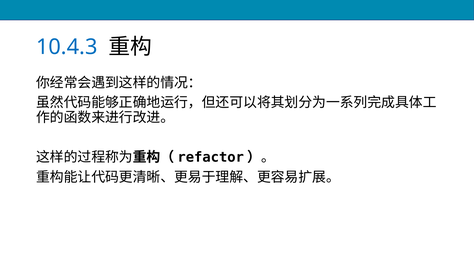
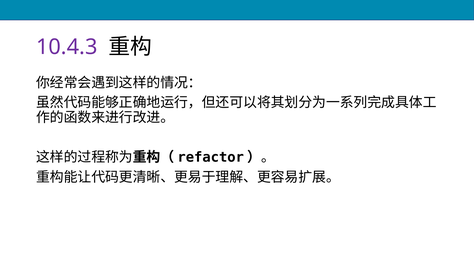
10.4.3 colour: blue -> purple (67, 47)
